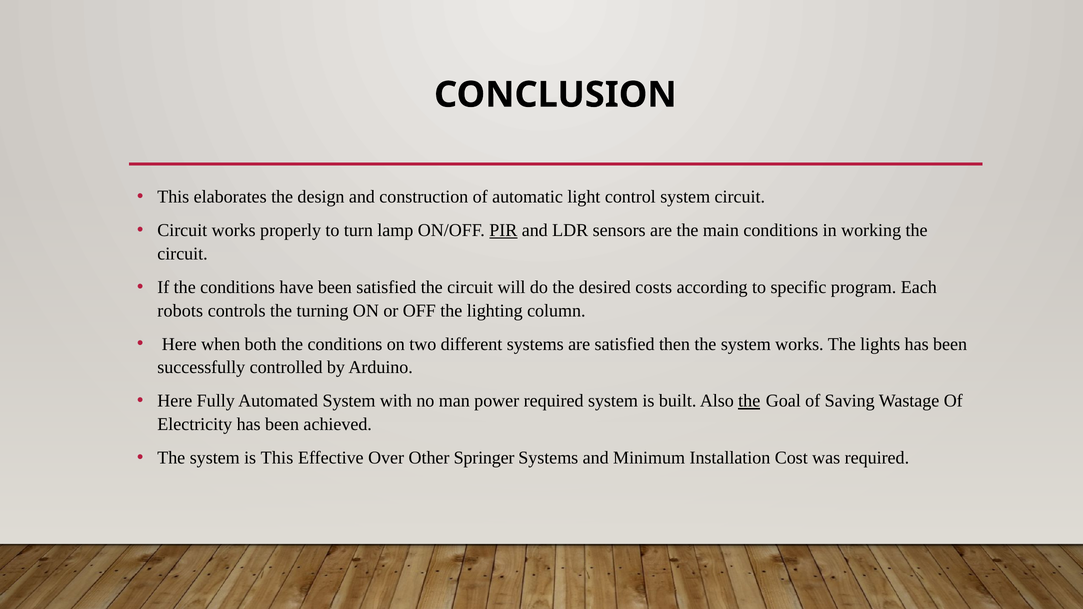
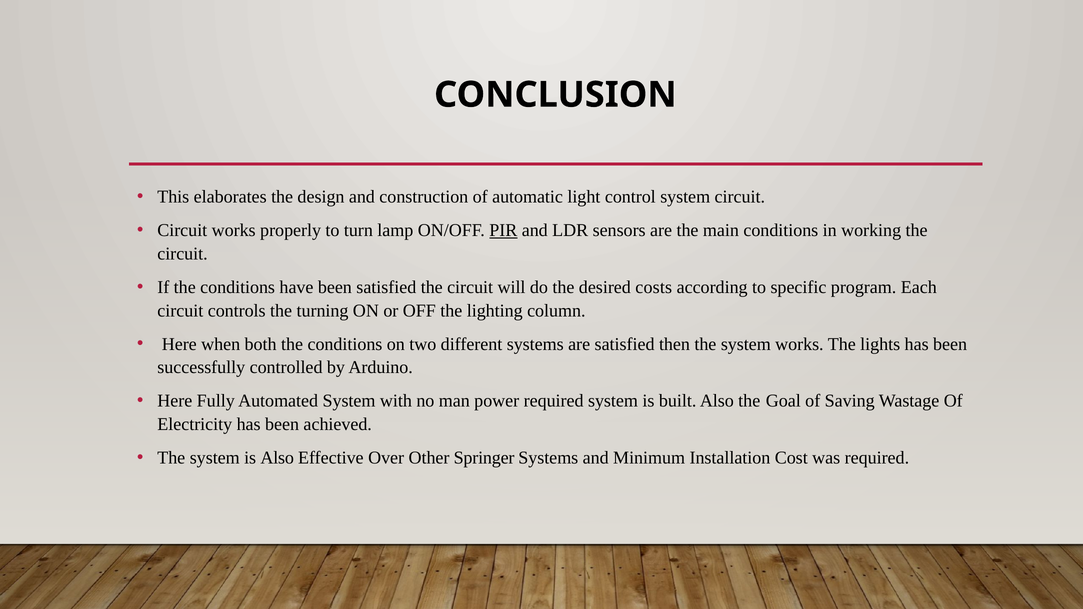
robots: robots -> circuit (180, 311)
the underline: present -> none (749, 401)
is This: This -> Also (277, 458)
